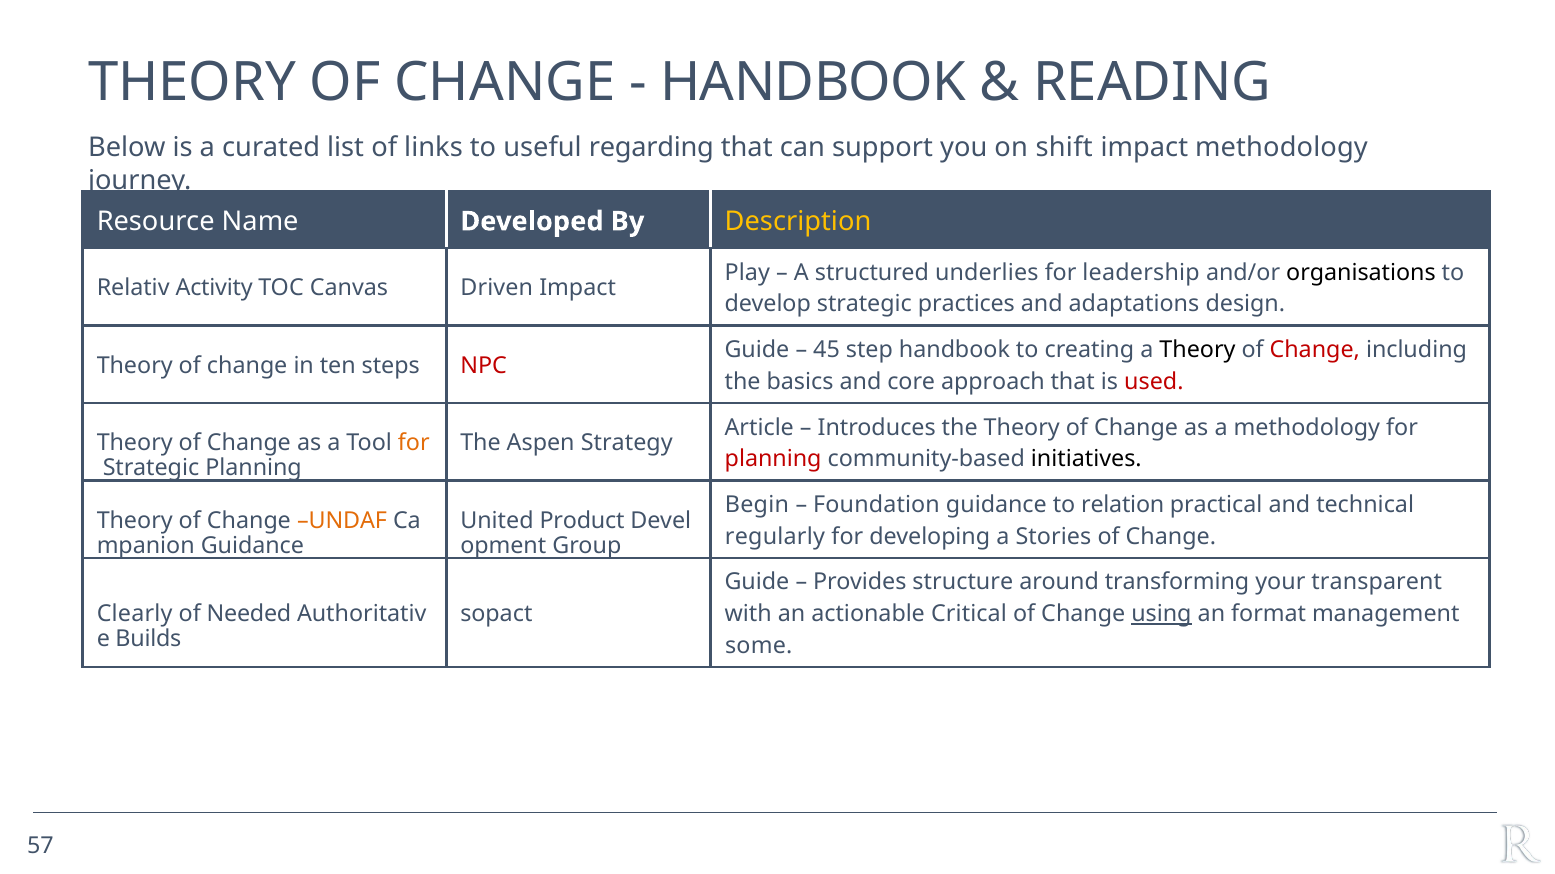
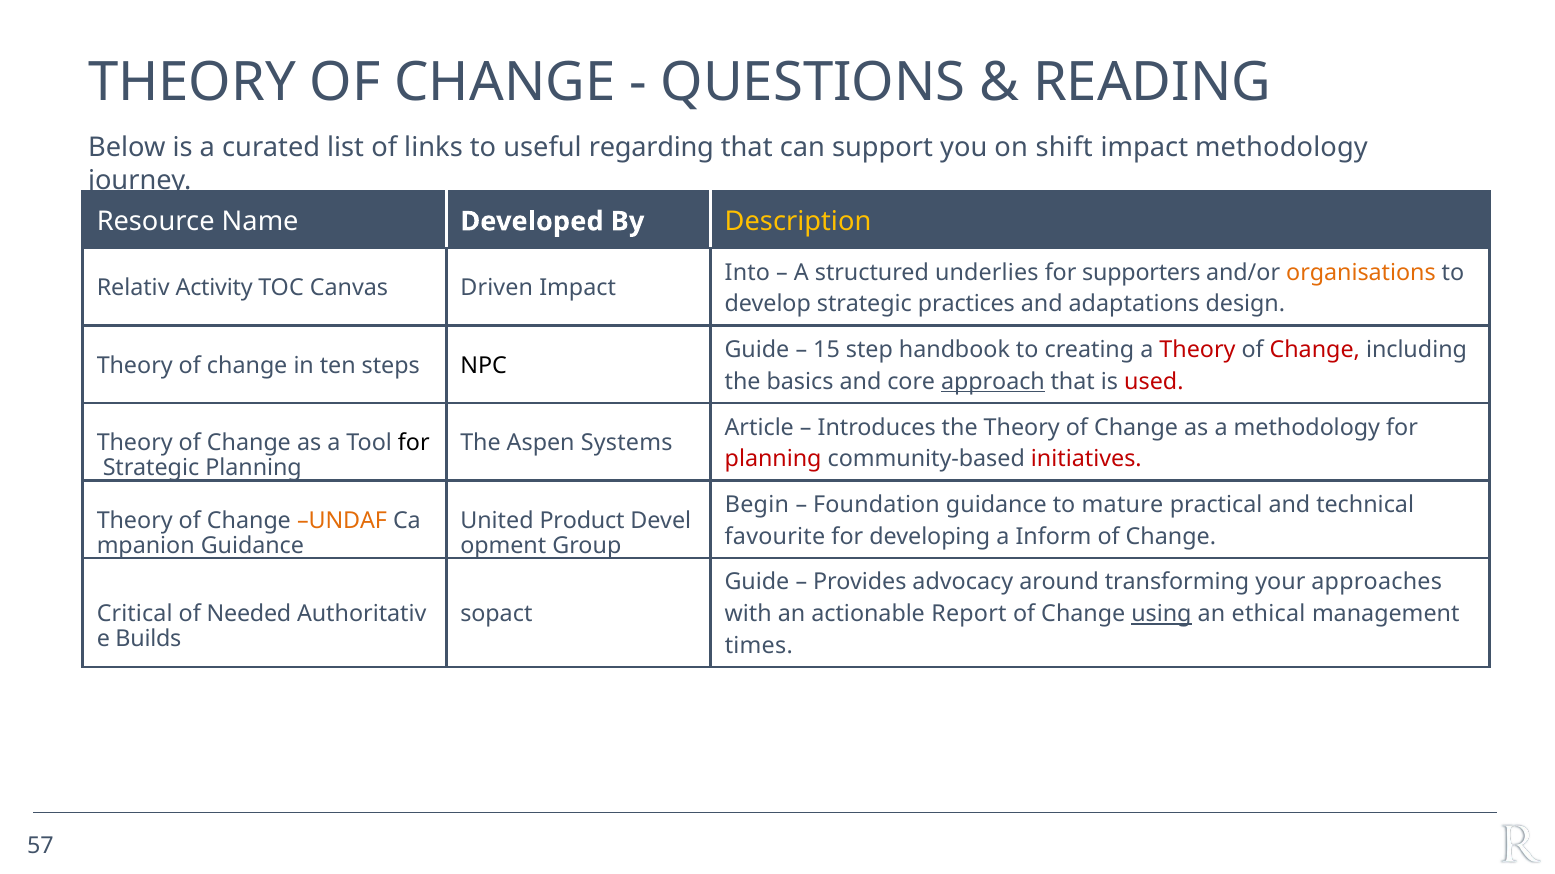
HANDBOOK: HANDBOOK -> QUESTIONS (813, 83)
Play: Play -> Into (747, 273)
leadership: leadership -> supporters (1141, 273)
organisations colour: black -> orange (1361, 273)
45: 45 -> 15 (827, 350)
Theory colour: black -> red (1198, 350)
NPC colour: red -> black (484, 366)
approach underline: none -> present (993, 382)
for colour: orange -> black (414, 444)
Strategy: Strategy -> Systems (627, 444)
initiatives colour: black -> red (1086, 459)
relation: relation -> mature (1122, 505)
regularly: regularly -> favourite (775, 537)
Stories: Stories -> Inform (1053, 537)
structure: structure -> advocacy (963, 583)
transparent: transparent -> approaches (1377, 583)
Clearly: Clearly -> Critical (135, 614)
Critical: Critical -> Report (969, 614)
format: format -> ethical (1269, 614)
some: some -> times (759, 646)
